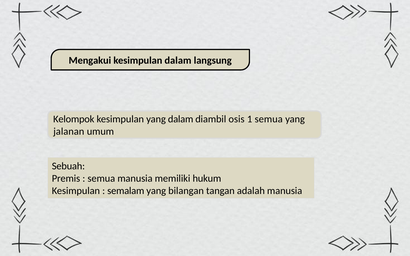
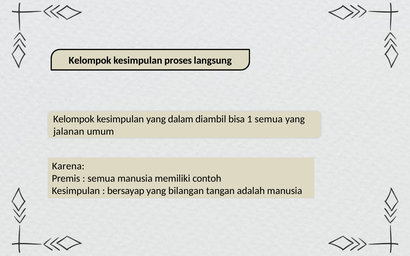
Mengakui: Mengakui -> Kelompok (90, 60)
kesimpulan dalam: dalam -> proses (178, 60)
osis: osis -> bisa (237, 119)
Sebuah: Sebuah -> Karena (68, 166)
hukum: hukum -> contoh (207, 179)
semalam: semalam -> bersayap (126, 191)
